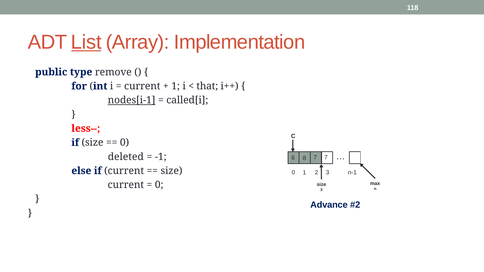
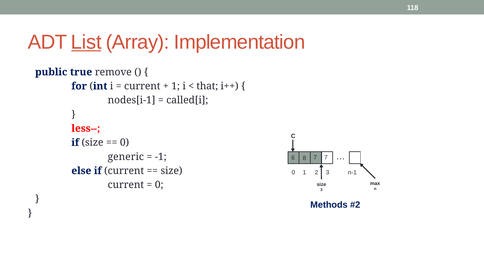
type: type -> true (81, 72)
nodes[i-1 underline: present -> none (132, 100)
deleted: deleted -> generic (126, 157)
Advance: Advance -> Methods (329, 205)
